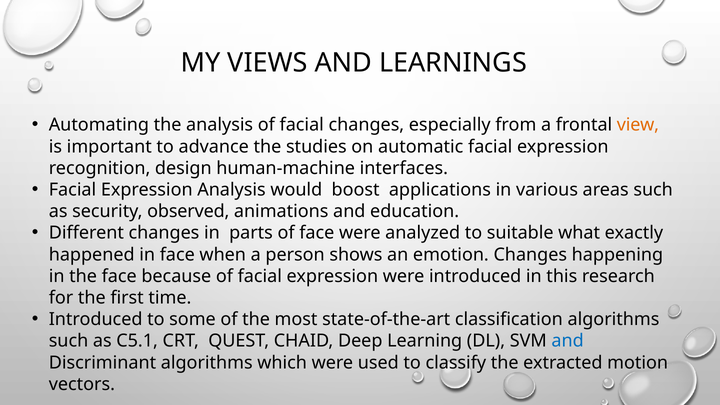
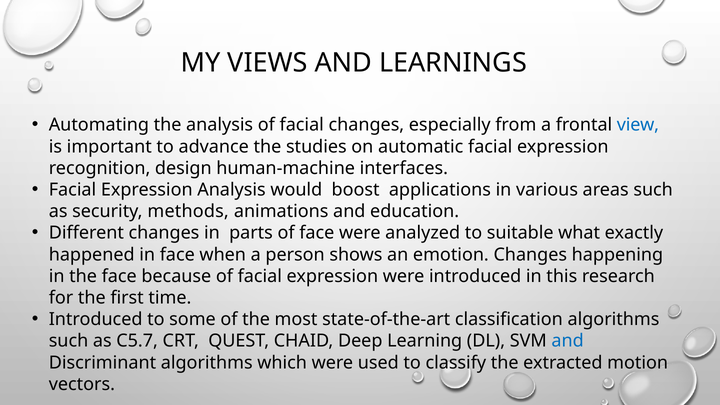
view colour: orange -> blue (638, 125)
observed: observed -> methods (188, 211)
C5.1: C5.1 -> C5.7 (137, 341)
